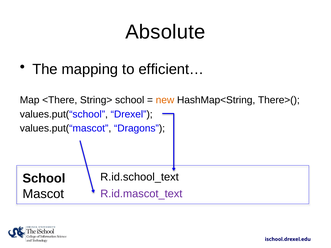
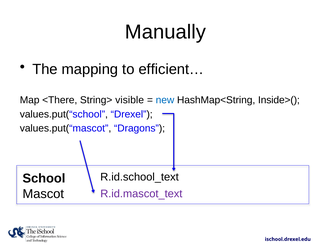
Absolute: Absolute -> Manually (165, 32)
String> school: school -> visible (130, 100)
new colour: orange -> blue (165, 100)
There>(: There>( -> Inside>( (279, 100)
